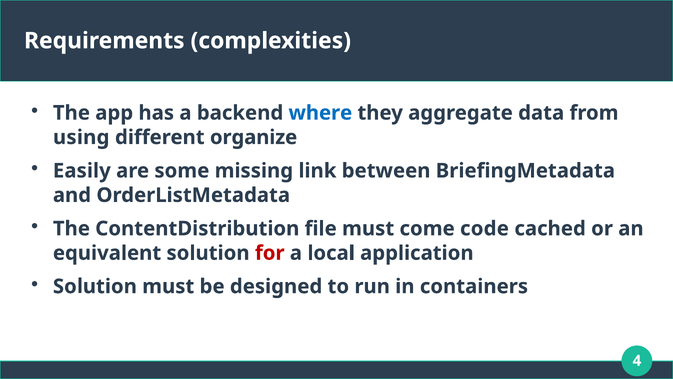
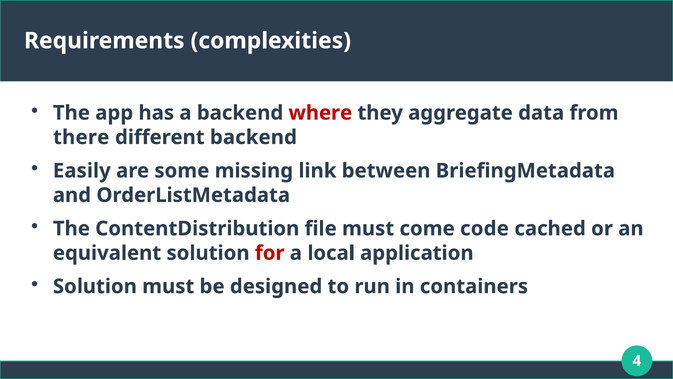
where colour: blue -> red (320, 113)
using: using -> there (81, 137)
different organize: organize -> backend (253, 137)
